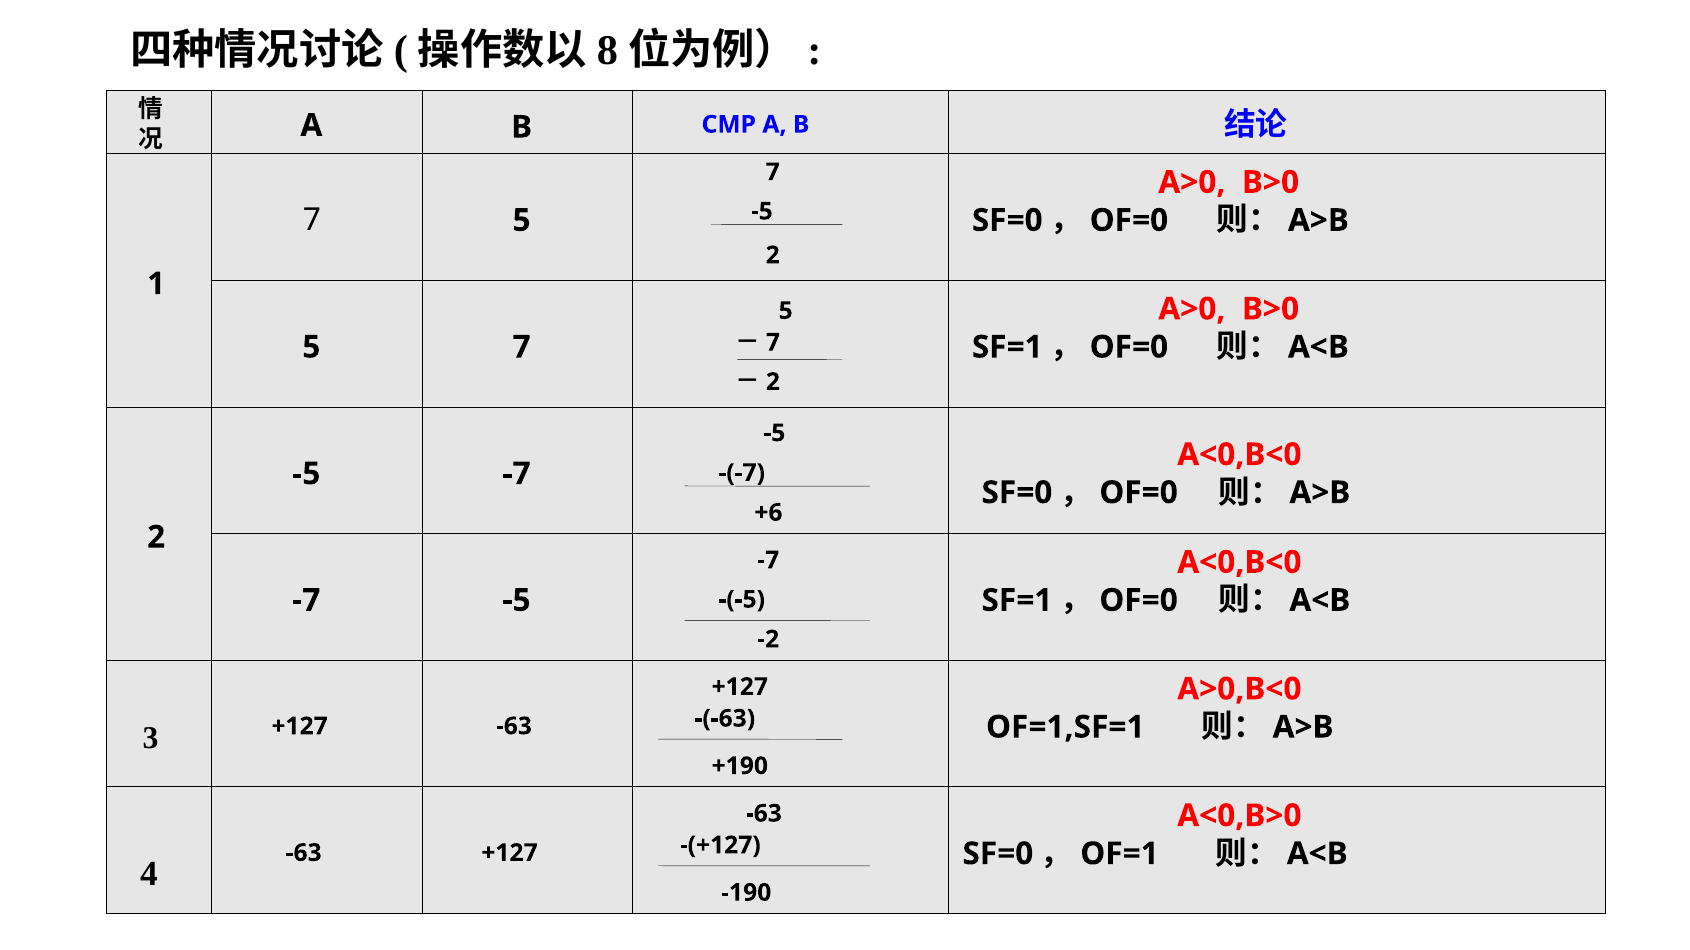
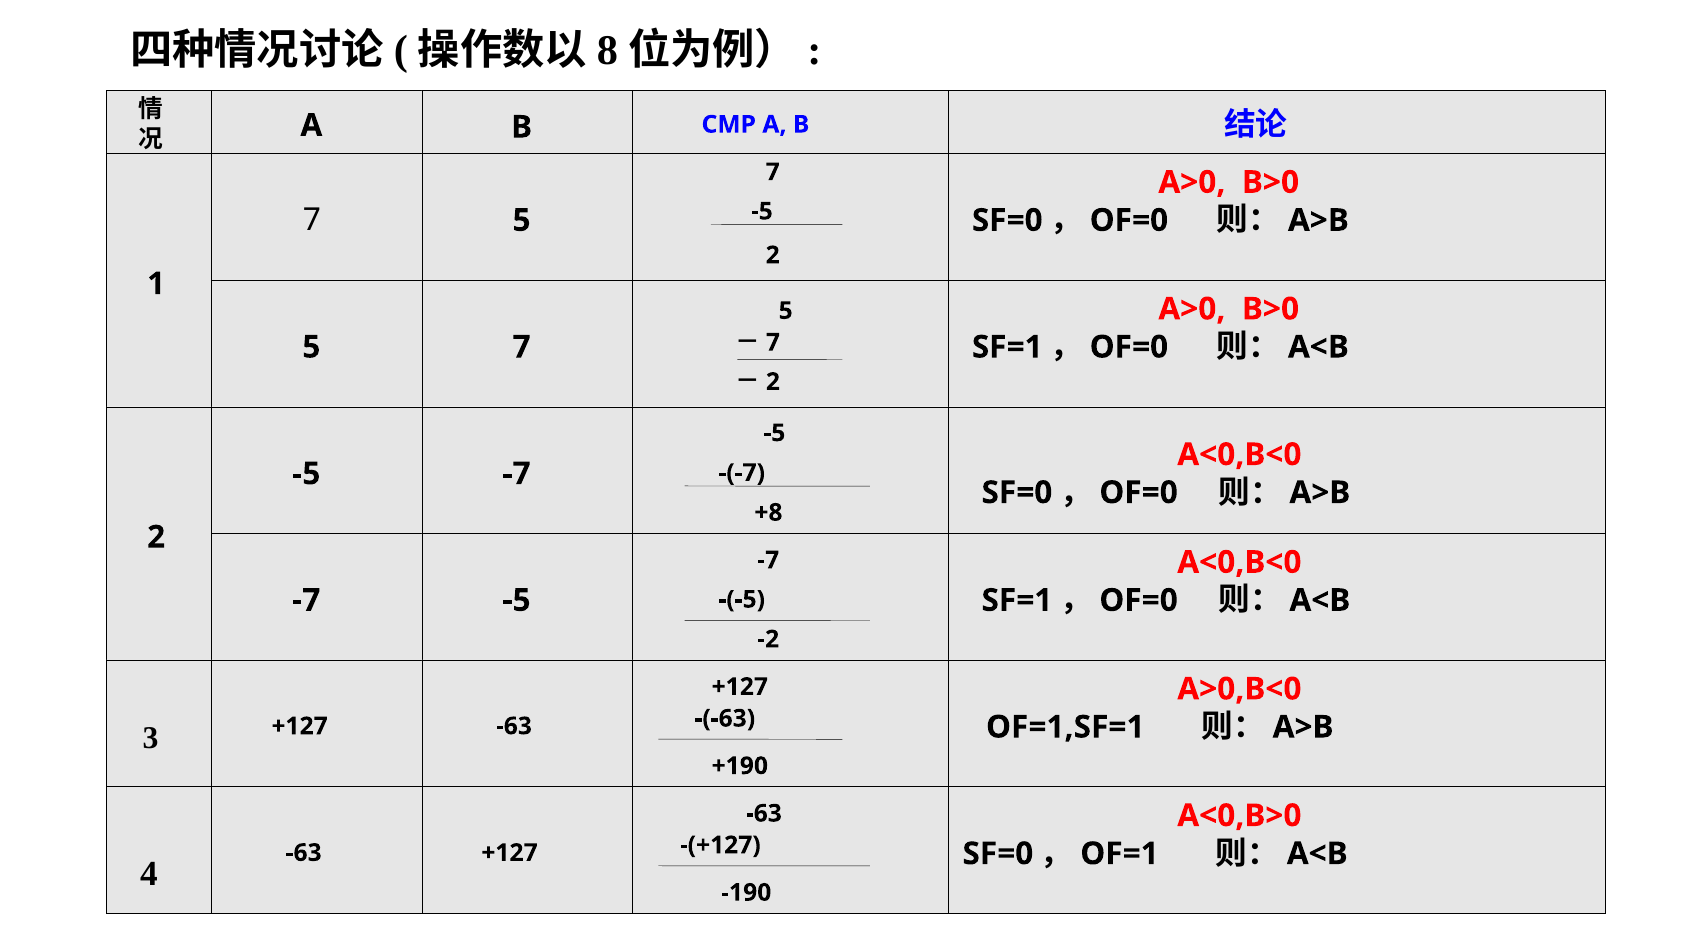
+6: +6 -> +8 (768, 513)
